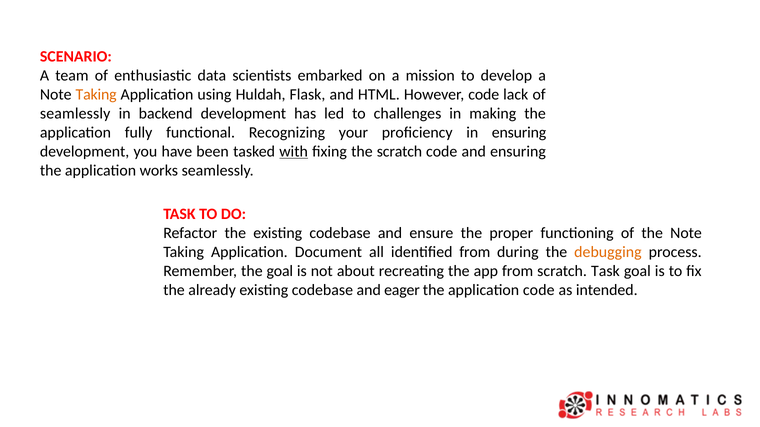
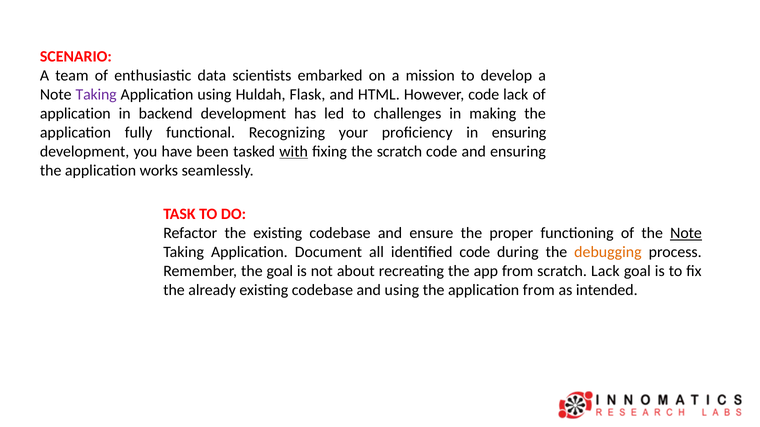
Taking colour: orange -> purple (96, 95)
seamlessly: seamlessly -> application (75, 114)
Note underline: none -> present (686, 233)
identified from: from -> code (475, 252)
scratch Task: Task -> Lack (605, 271)
and eager: eager -> using (402, 290)
application code: code -> from (539, 290)
